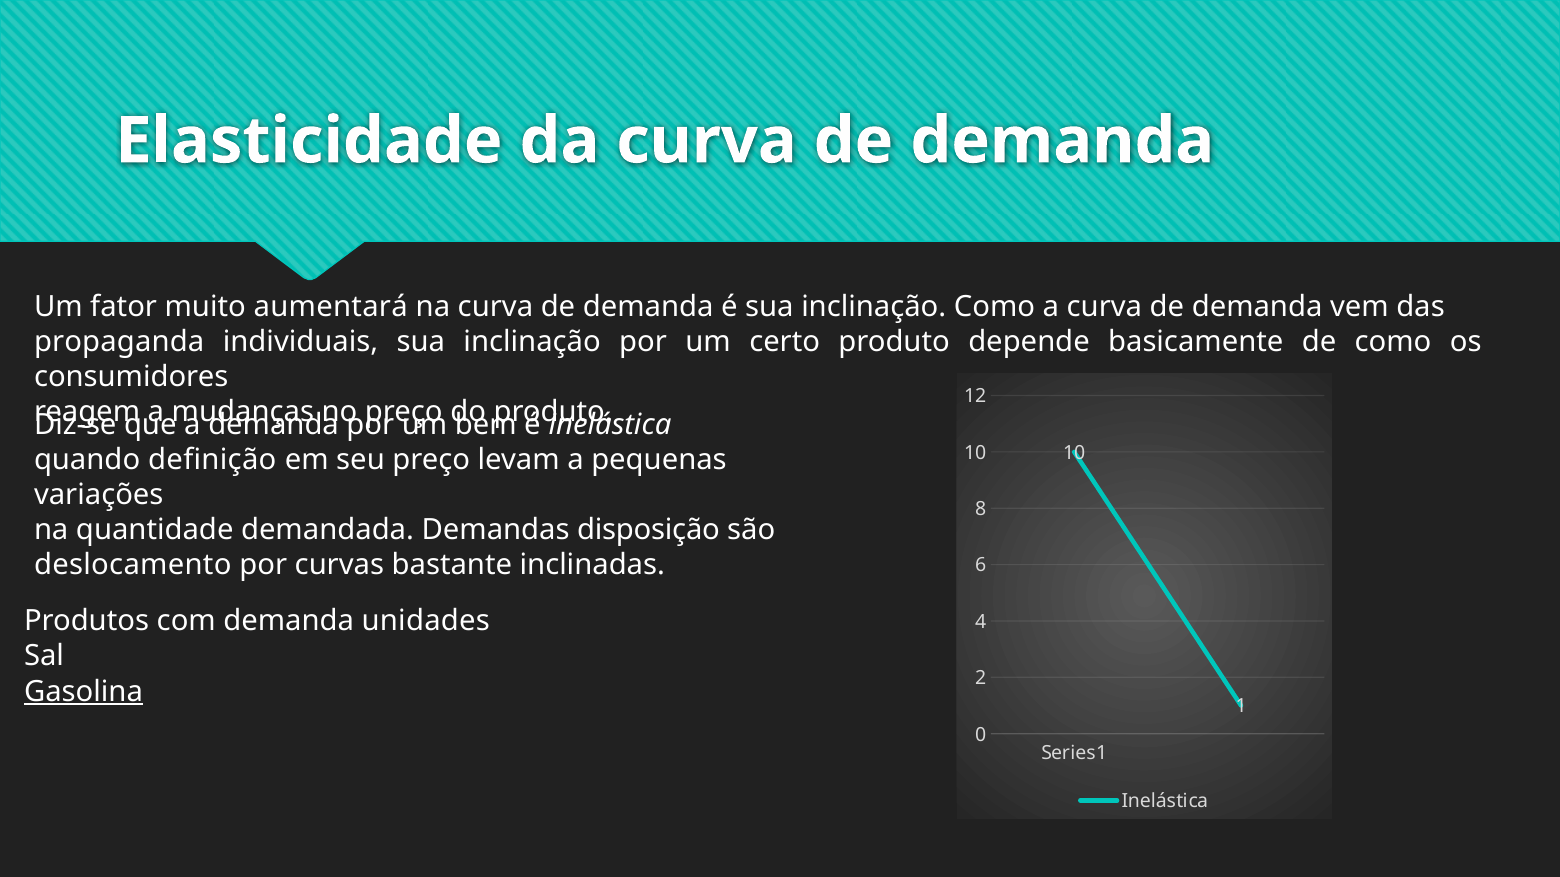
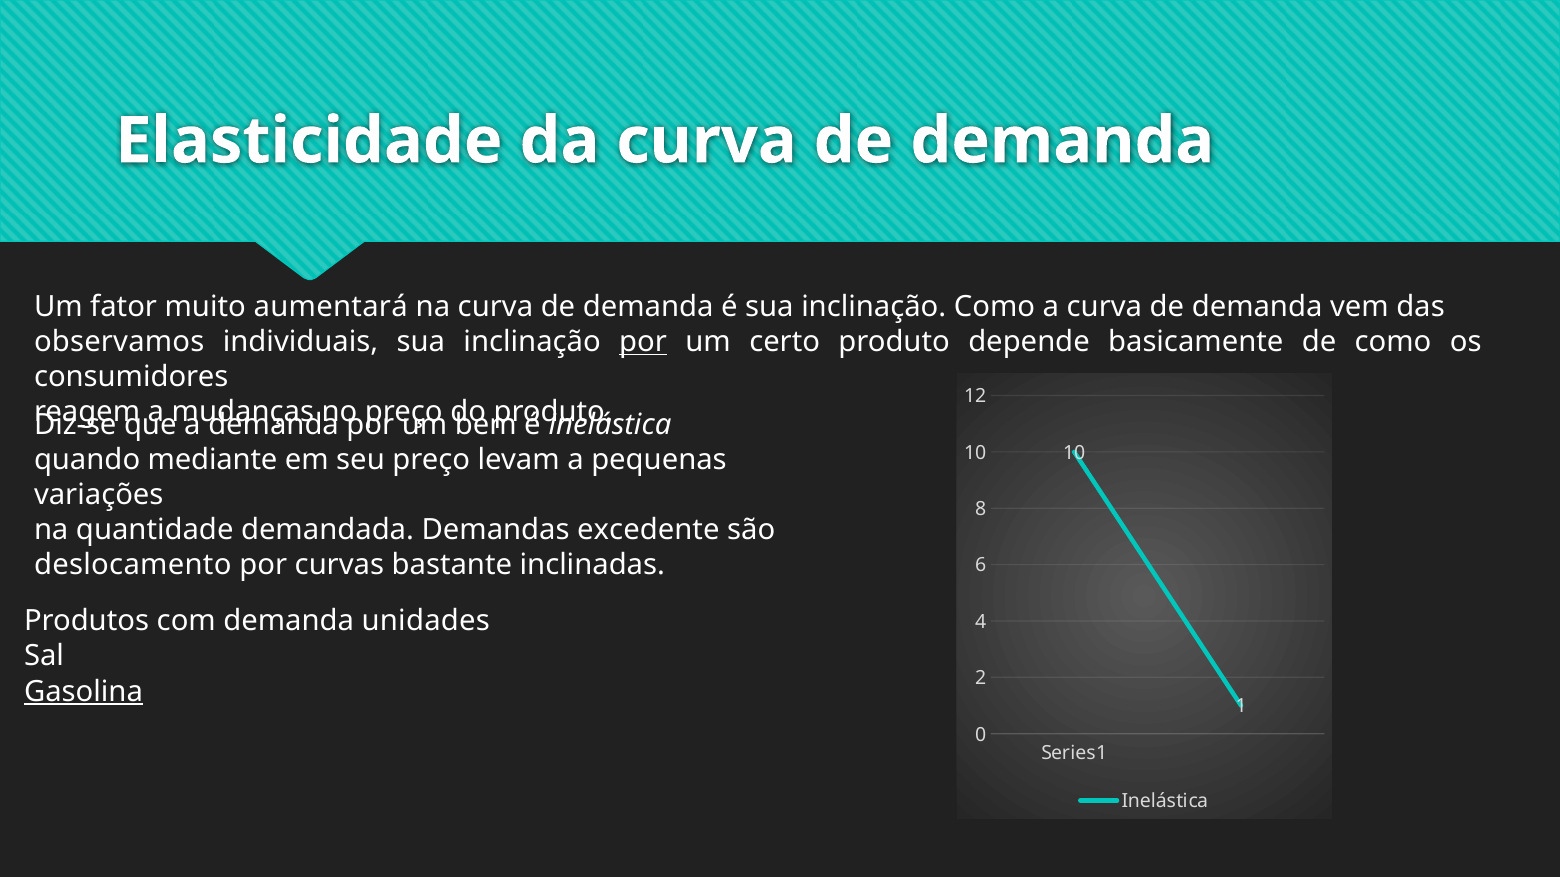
propaganda: propaganda -> observamos (119, 342)
por underline: none -> present (643, 342)
definição: definição -> mediante (213, 460)
disposição: disposição -> excedente (648, 530)
